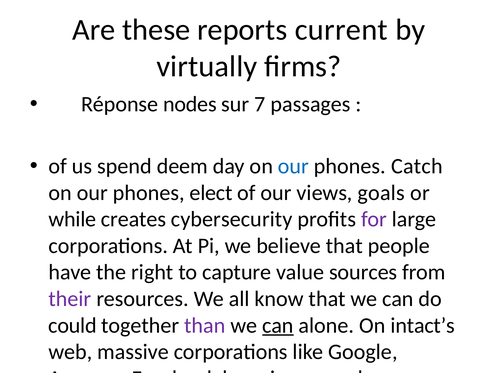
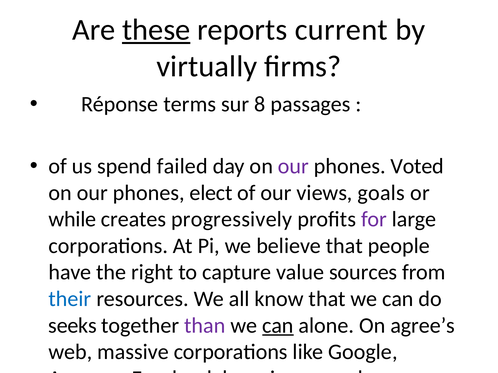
these underline: none -> present (156, 30)
nodes: nodes -> terms (190, 104)
7: 7 -> 8 (260, 104)
deem: deem -> failed (182, 166)
our colour: blue -> purple (293, 166)
Catch: Catch -> Voted (417, 166)
cybersecurity: cybersecurity -> progressively (232, 220)
their colour: purple -> blue (70, 299)
could: could -> seeks (73, 326)
intact’s: intact’s -> agree’s (423, 326)
